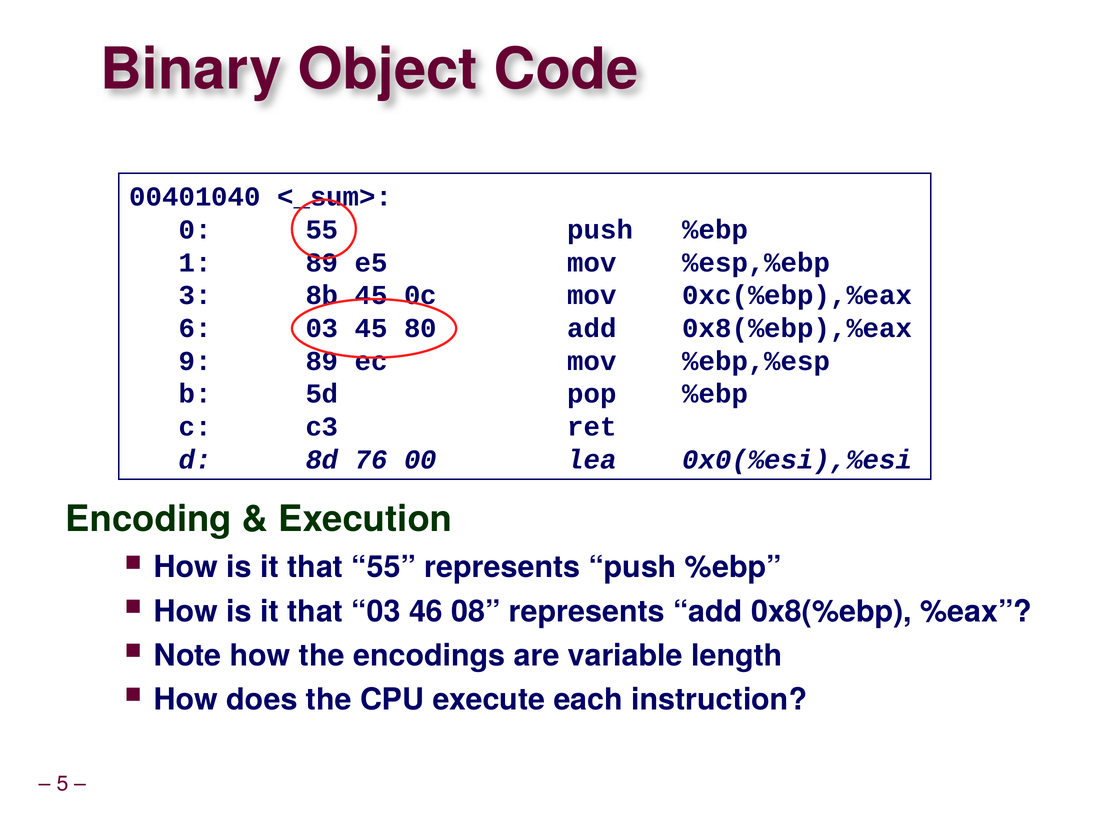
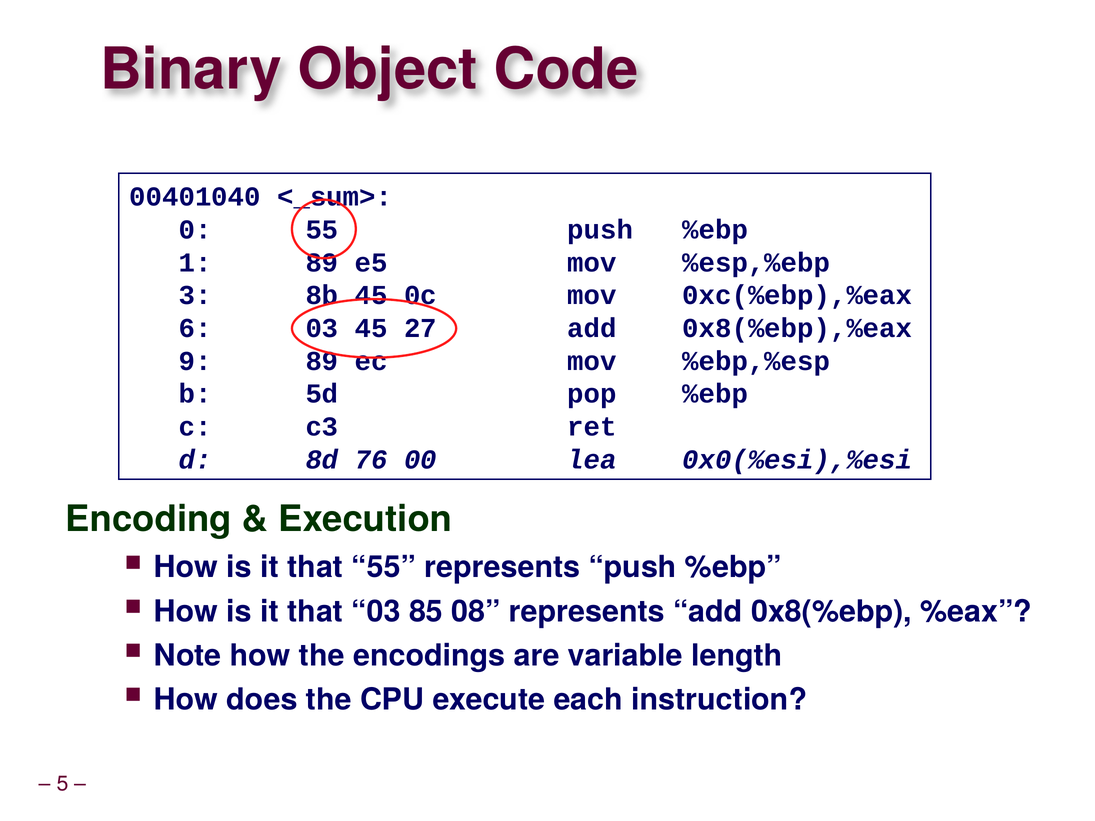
80: 80 -> 27 (420, 328)
46: 46 -> 85 (426, 612)
